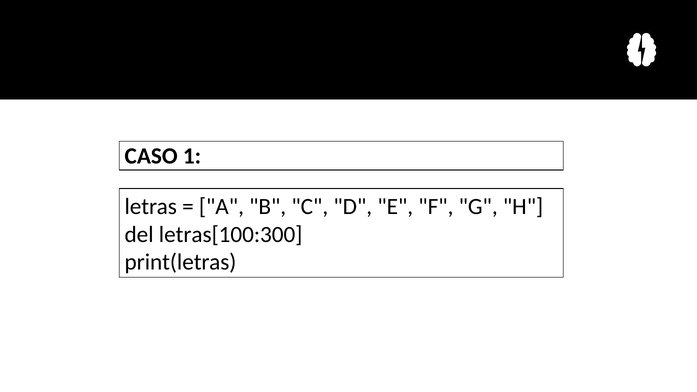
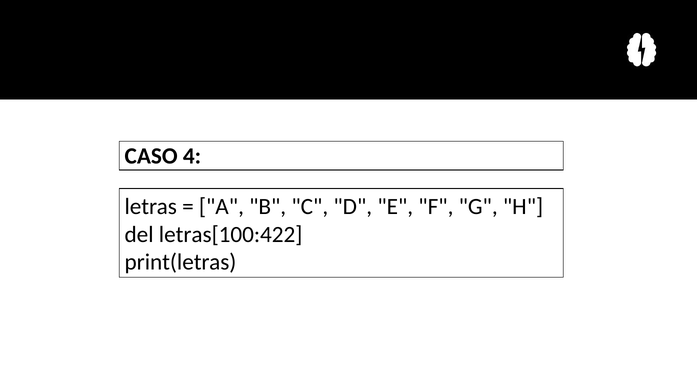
1: 1 -> 4 (192, 156)
letras[100:300: letras[100:300 -> letras[100:422 (231, 234)
